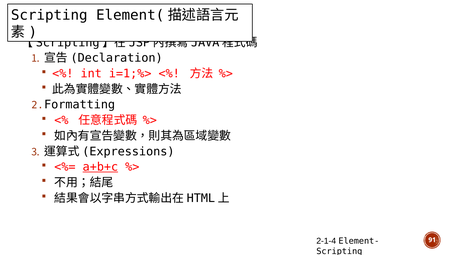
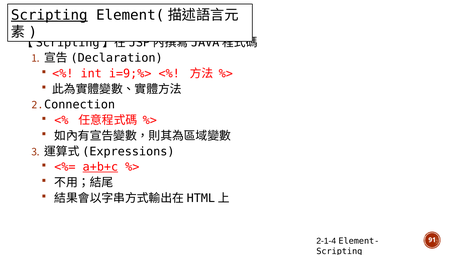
Scripting underline: none -> present (49, 15)
i=1;%>: i=1;%> -> i=9;%> (130, 74)
Formatting: Formatting -> Connection (80, 105)
